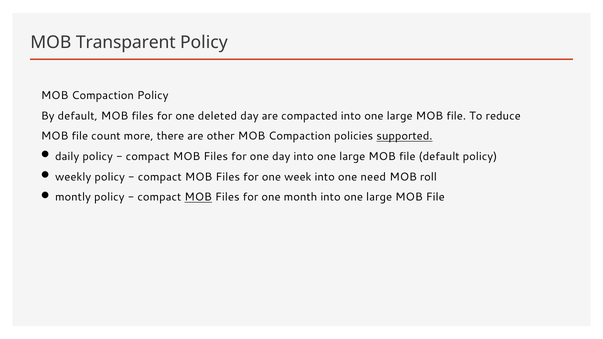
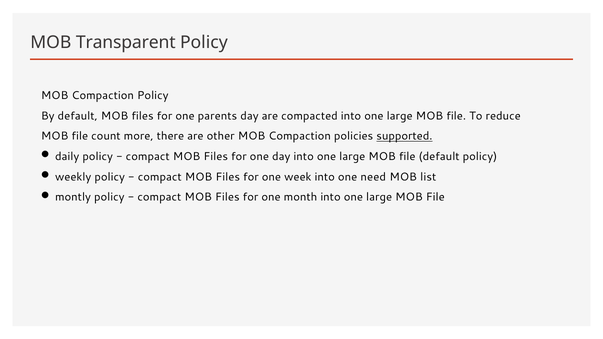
deleted: deleted -> parents (217, 116)
roll: roll -> list (428, 177)
MOB underline: present -> none (198, 197)
